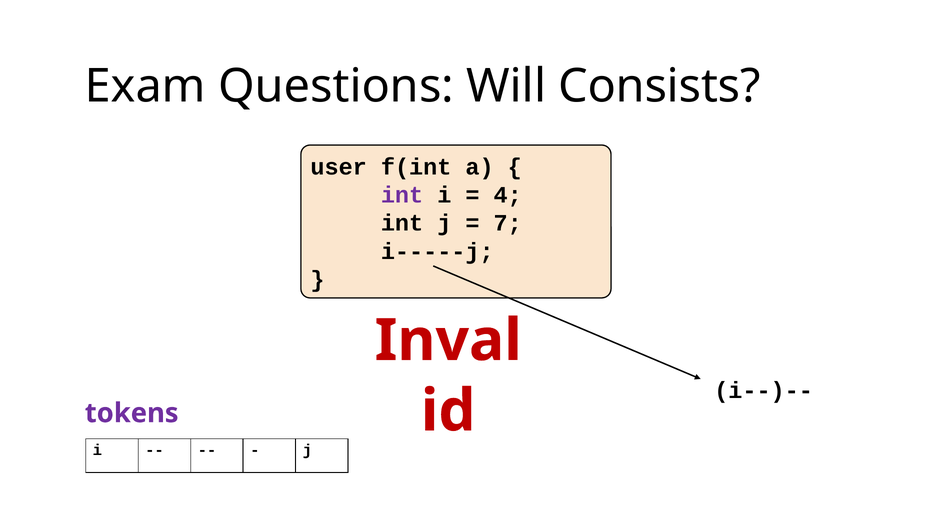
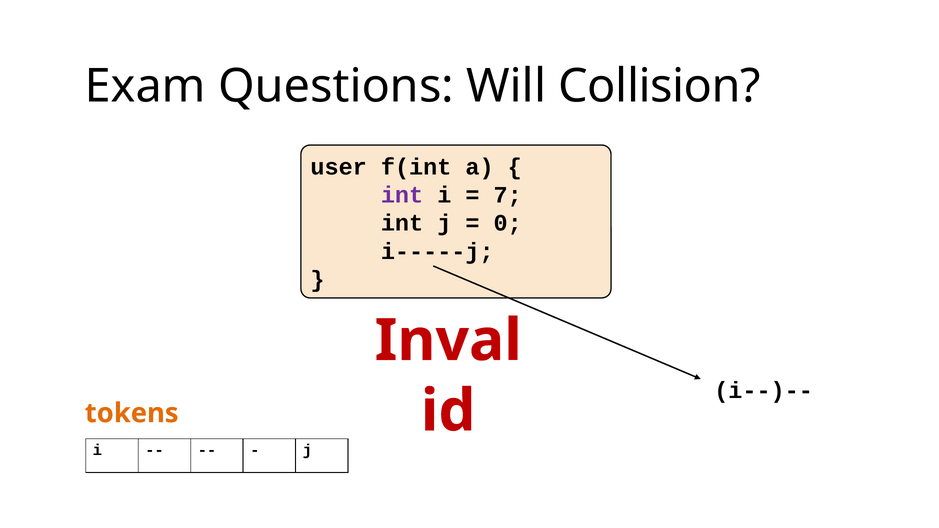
Consists: Consists -> Collision (660, 86)
4: 4 -> 7 (508, 195)
7: 7 -> 0 (508, 223)
tokens colour: purple -> orange (132, 413)
